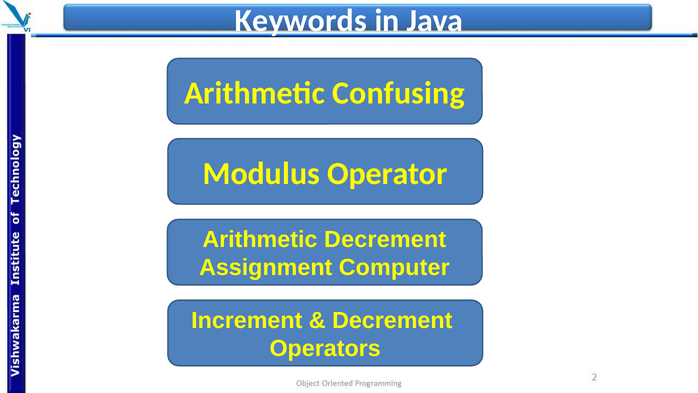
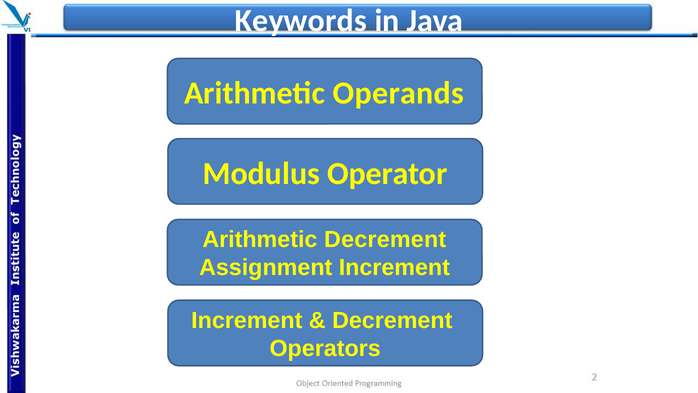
Confusing: Confusing -> Operands (398, 93)
Assignment Computer: Computer -> Increment (394, 268)
